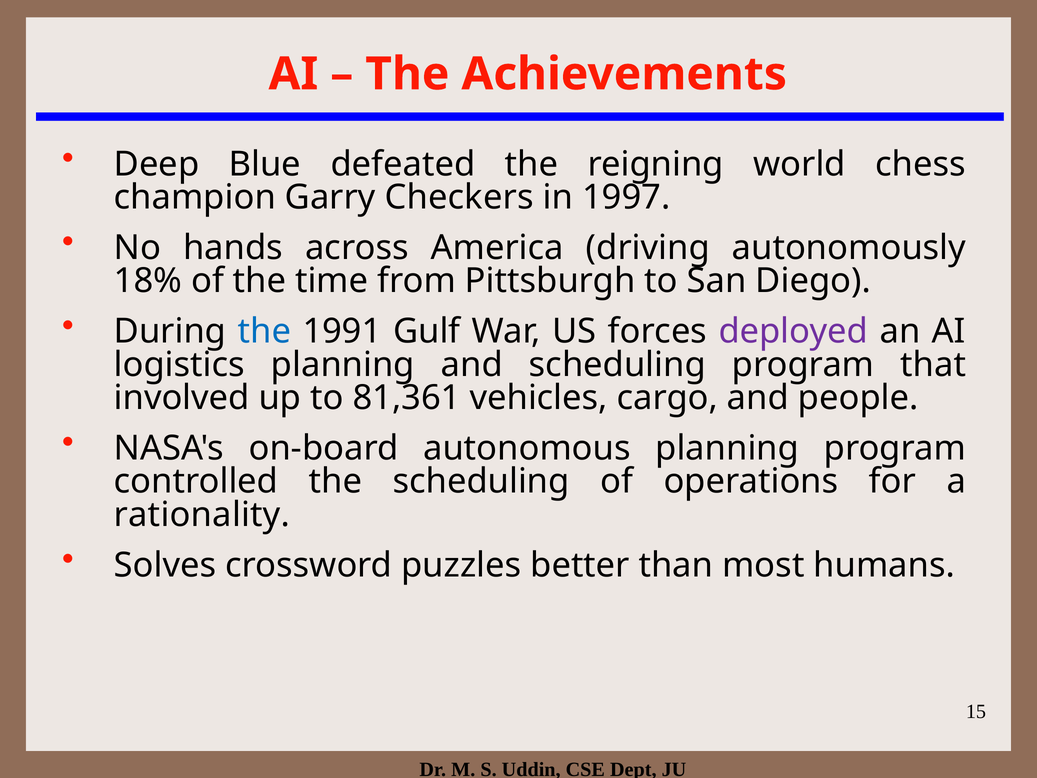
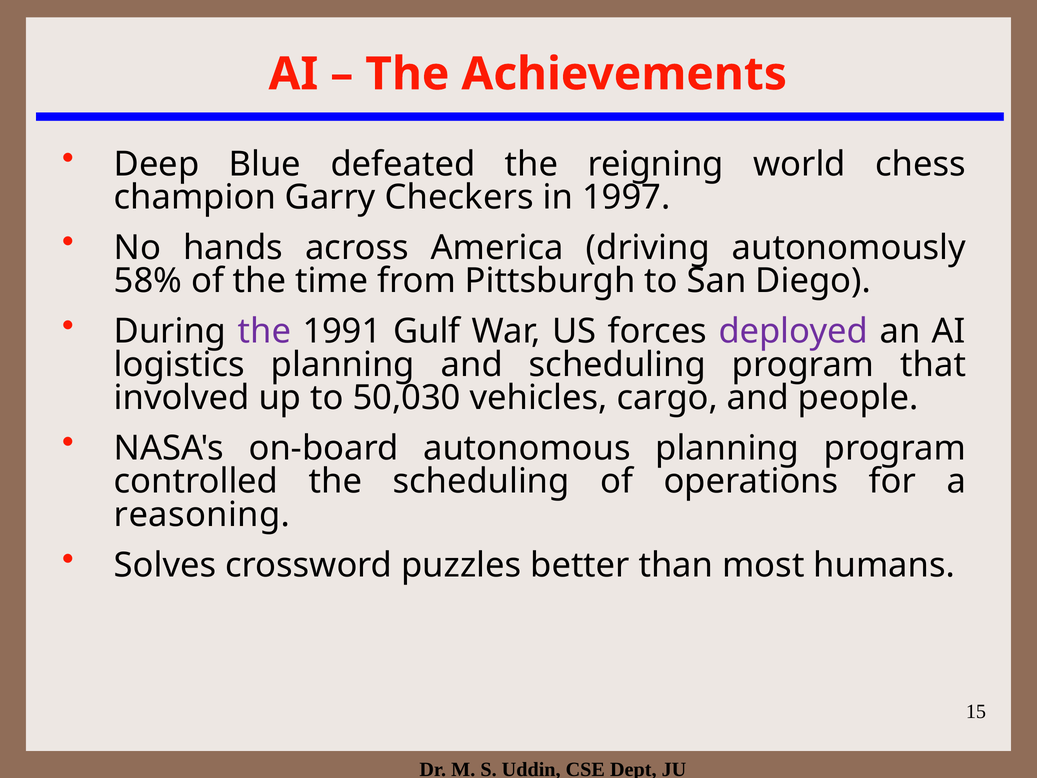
18%: 18% -> 58% (148, 281)
the colour: blue -> purple (264, 331)
81,361: 81,361 -> 50,030 (407, 398)
rationality: rationality -> reasoning (202, 515)
